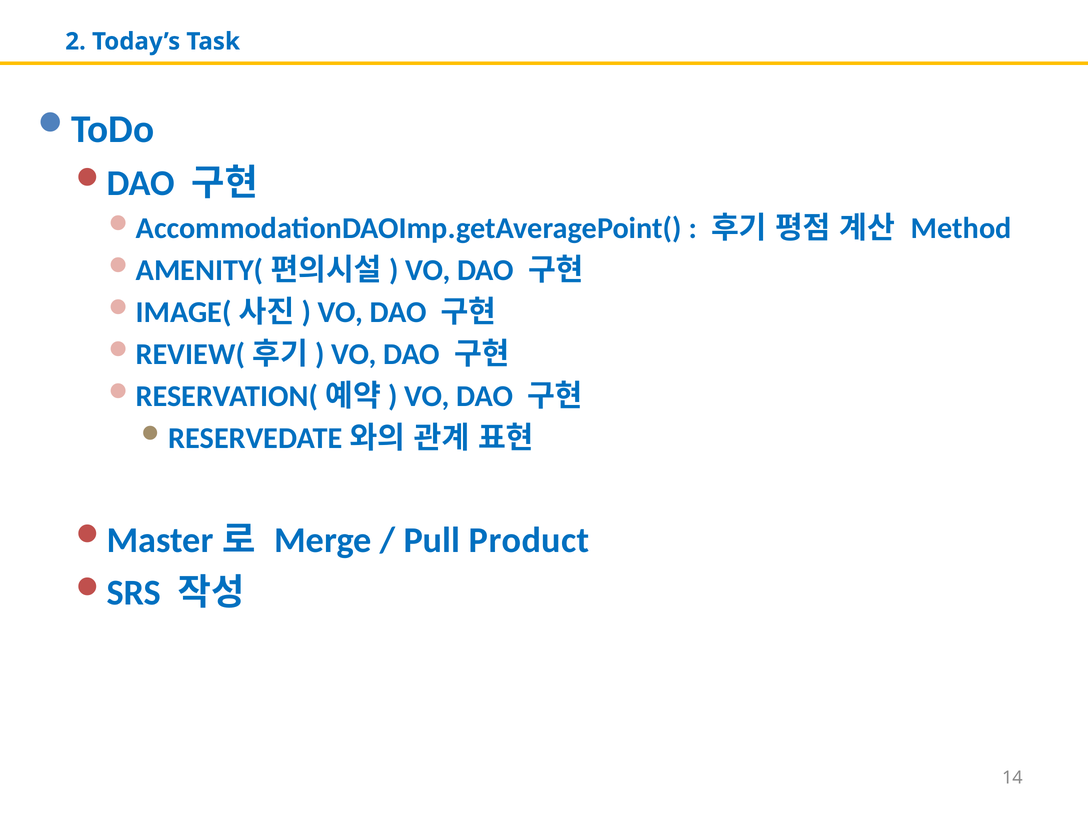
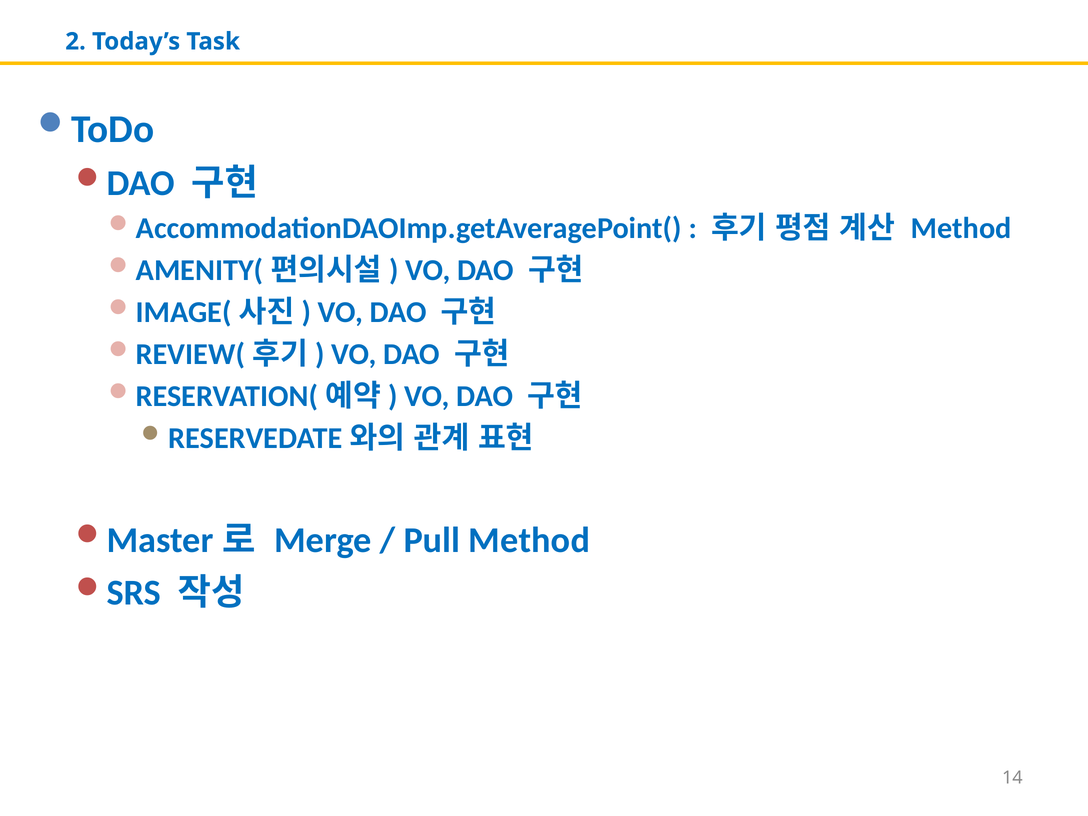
Pull Product: Product -> Method (529, 540)
